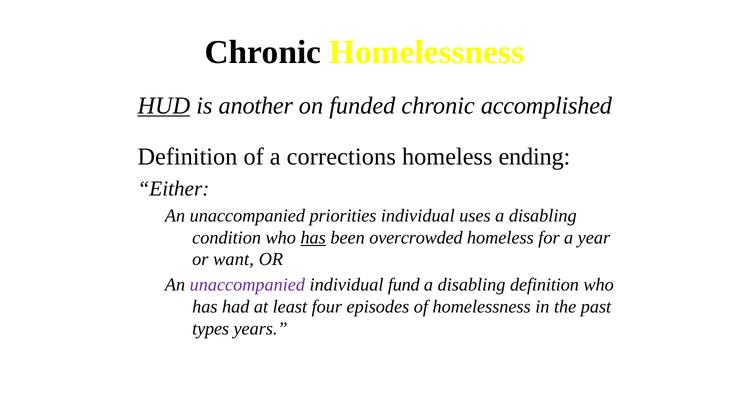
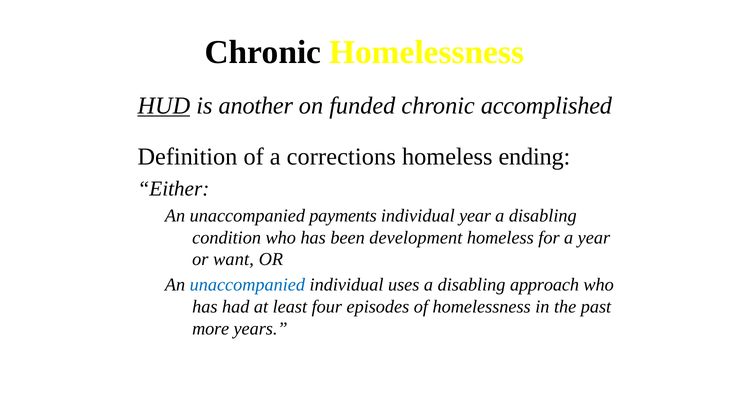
priorities: priorities -> payments (343, 216)
individual uses: uses -> year (475, 216)
has underline: present -> none (313, 238)
overcrowded: overcrowded -> development (416, 238)
unaccompanied colour: purple -> blue (247, 285)
fund: fund -> uses (404, 285)
disabling definition: definition -> approach (545, 285)
types: types -> more (211, 329)
